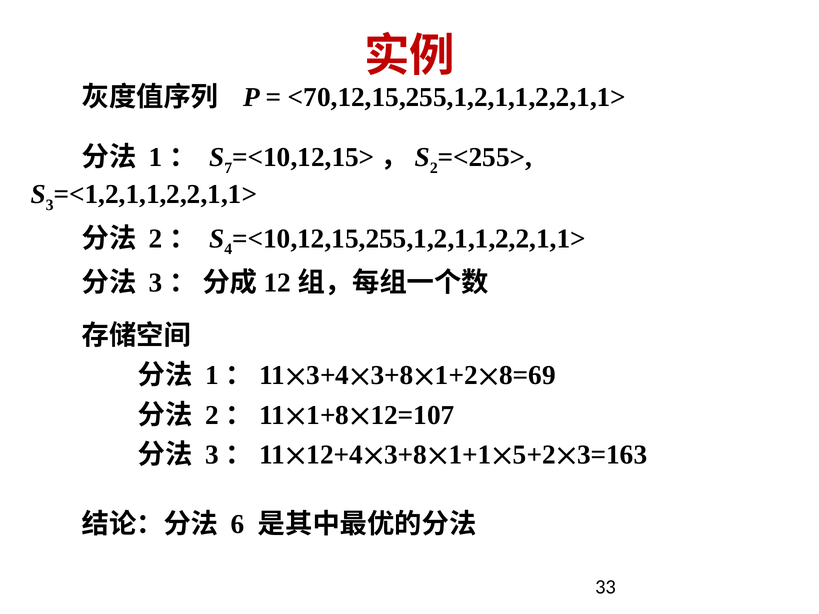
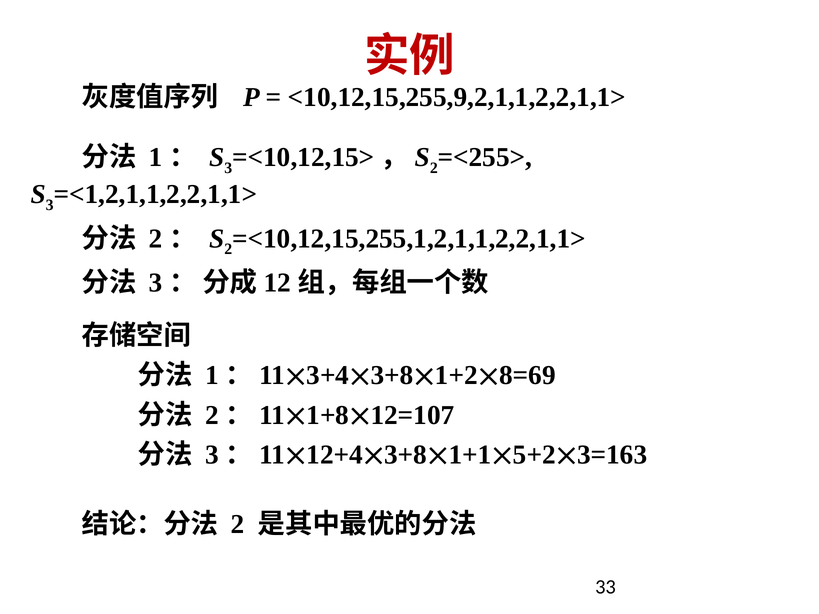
<70,12,15,255,1,2,1,1,2,2,1,1>: <70,12,15,255,1,2,1,1,2,2,1,1> -> <10,12,15,255,9,2,1,1,2,2,1,1> (457, 97)
7: 7 -> 3 (228, 168)
4: 4 -> 2 (228, 249)
6: 6 -> 2 (238, 524)
